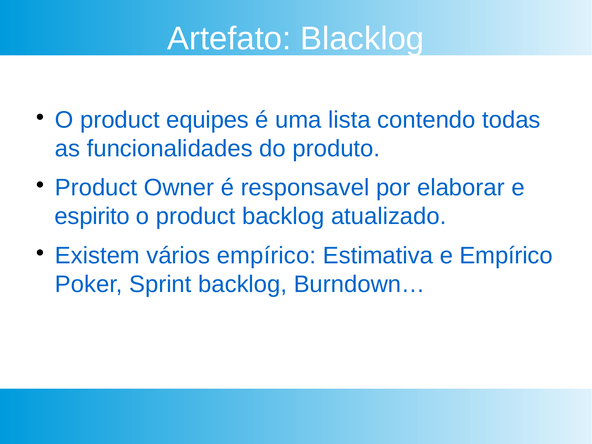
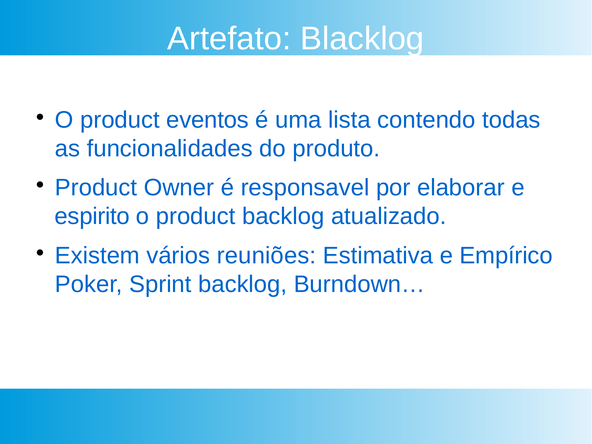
equipes: equipes -> eventos (208, 120)
vários empírico: empírico -> reuniões (266, 256)
